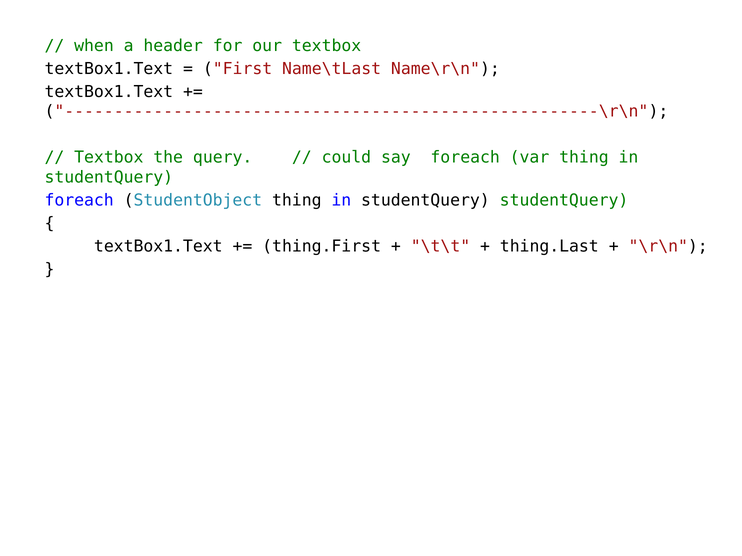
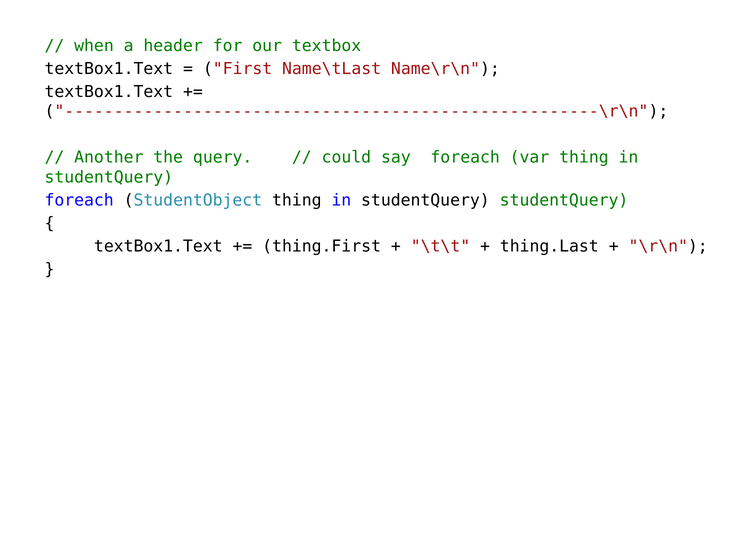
Textbox: Textbox -> Another (109, 158)
